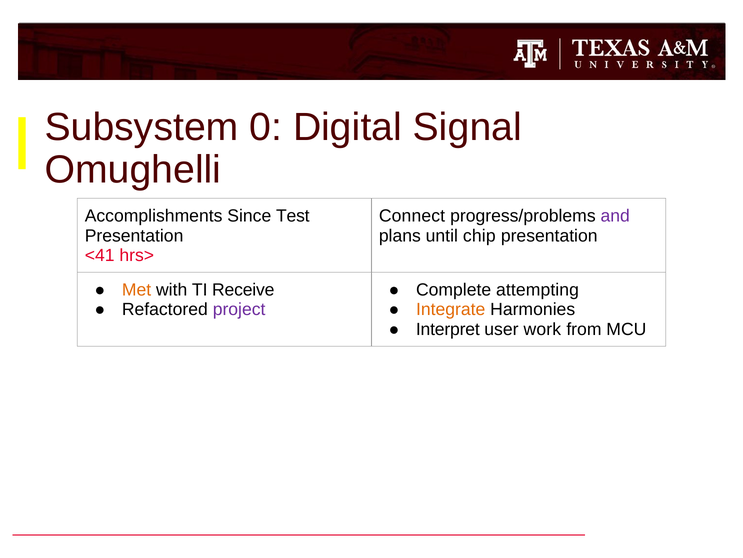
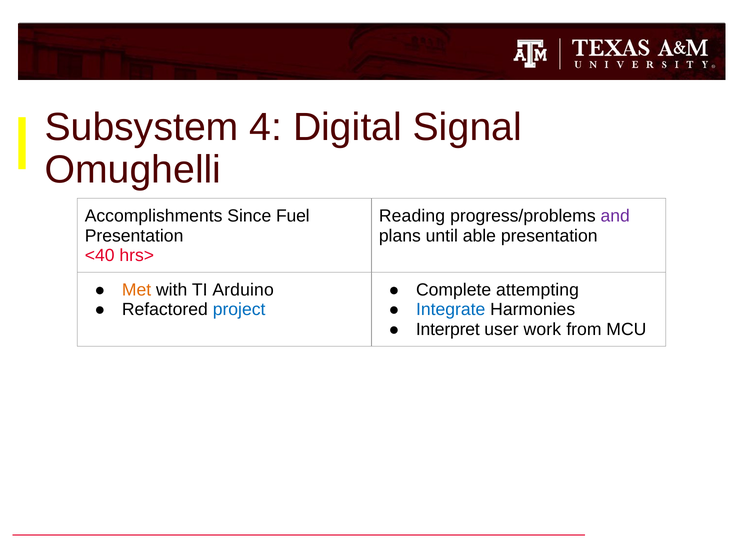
0: 0 -> 4 (266, 127)
Test: Test -> Fuel (293, 216)
Connect: Connect -> Reading (412, 216)
chip: chip -> able (479, 235)
<41: <41 -> <40 (100, 255)
Receive: Receive -> Arduino (243, 290)
project colour: purple -> blue (239, 309)
Integrate colour: orange -> blue (451, 309)
